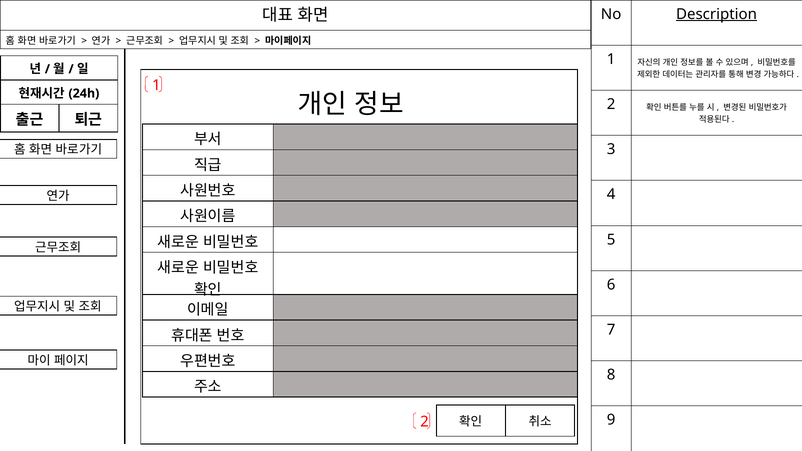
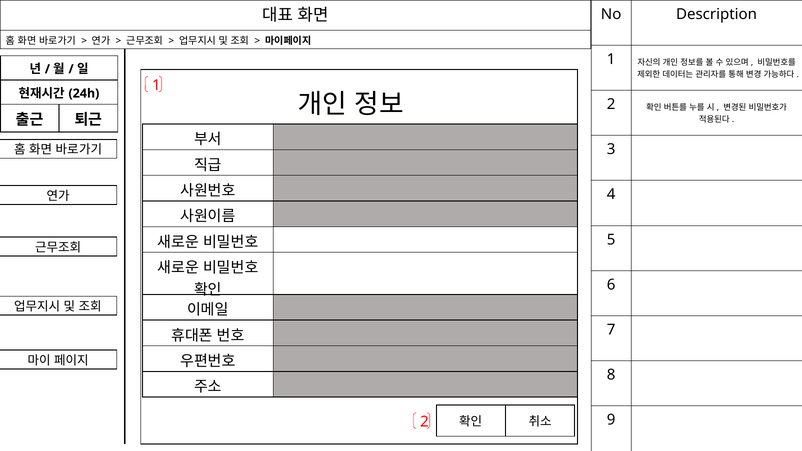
Description underline: present -> none (717, 14)
